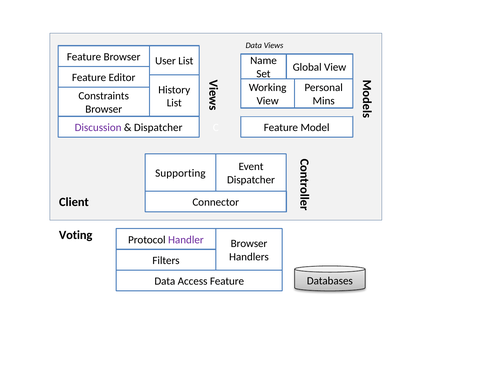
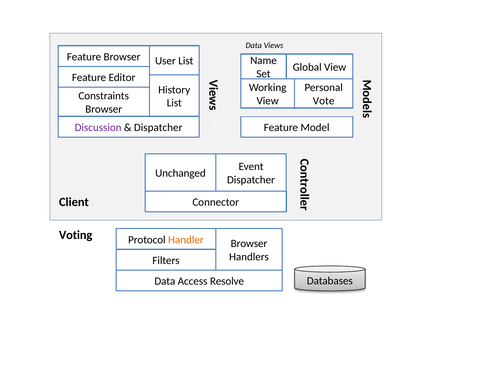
Mins: Mins -> Vote (324, 101)
Supporting: Supporting -> Unchanged (180, 173)
Handler colour: purple -> orange (186, 239)
Access Feature: Feature -> Resolve (227, 281)
